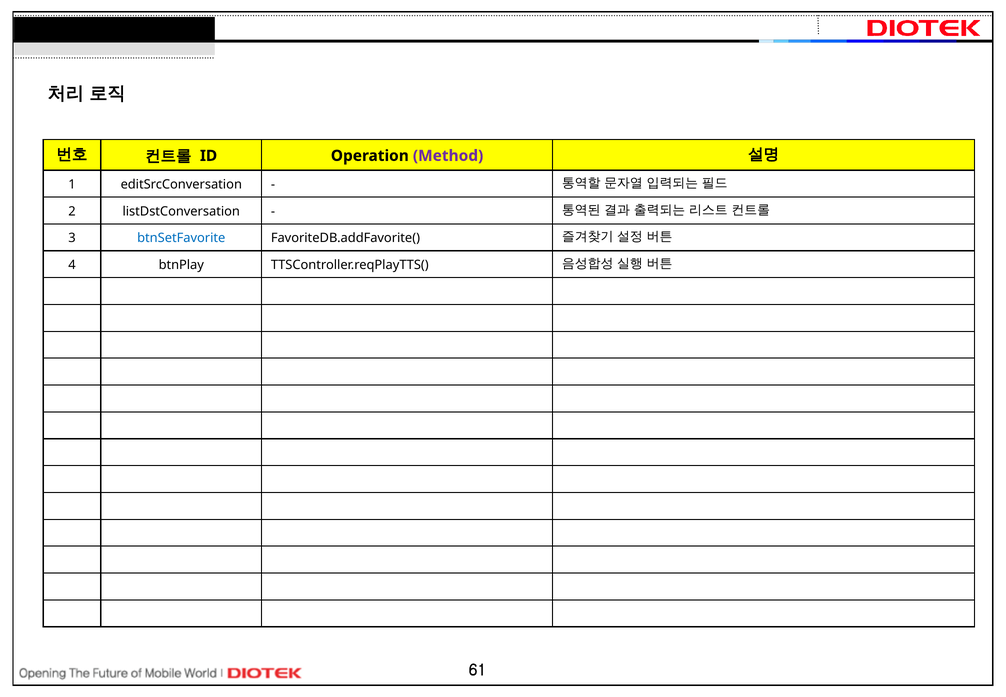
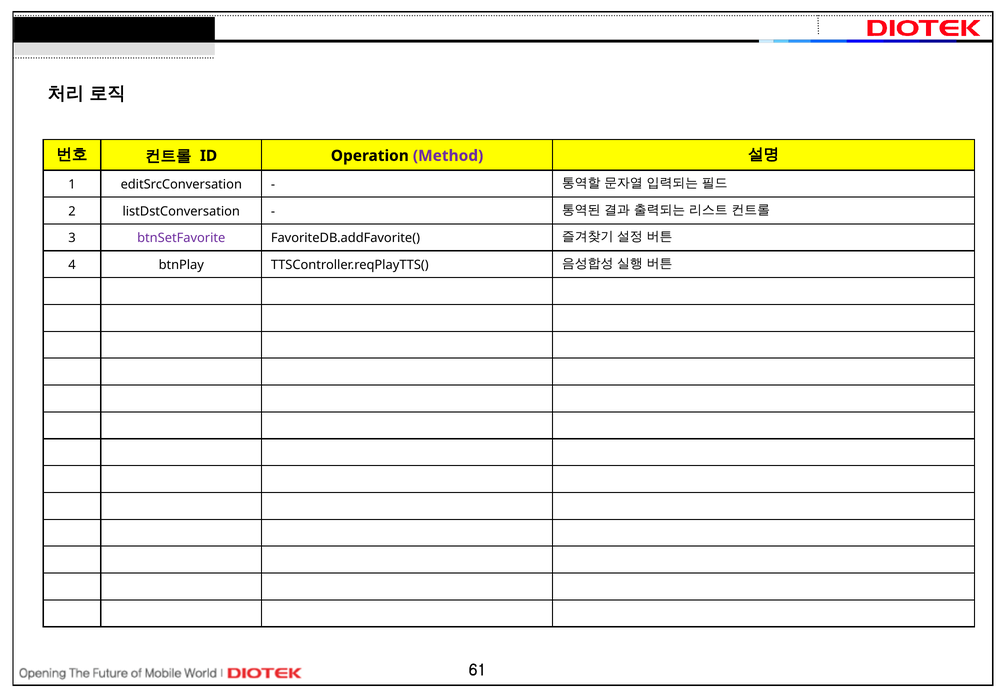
btnSetFavorite colour: blue -> purple (181, 238)
